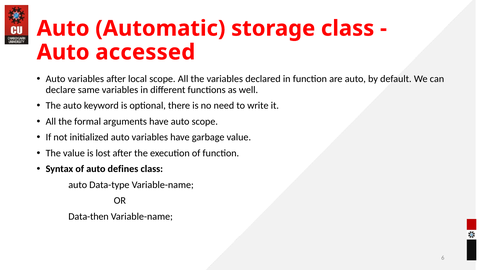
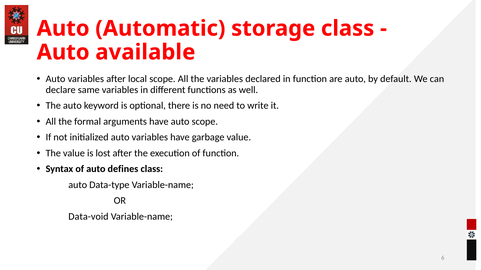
accessed: accessed -> available (145, 52)
Data-then: Data-then -> Data-void (88, 217)
